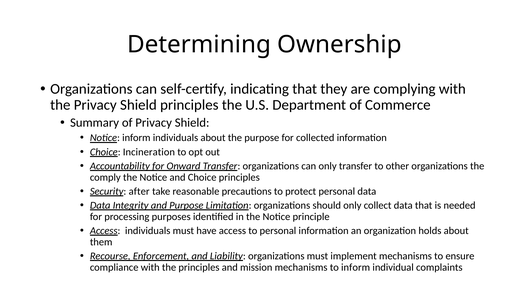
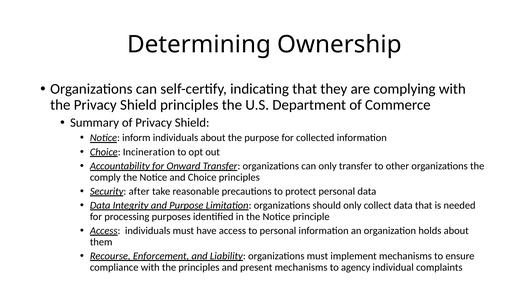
mission: mission -> present (256, 268)
to inform: inform -> agency (356, 268)
